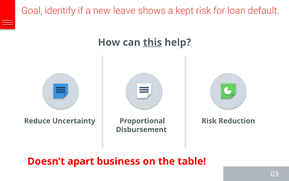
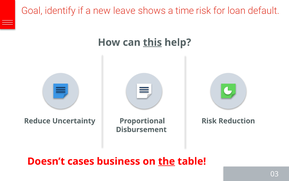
kept: kept -> time (185, 11)
apart: apart -> cases (81, 161)
the underline: none -> present (167, 161)
